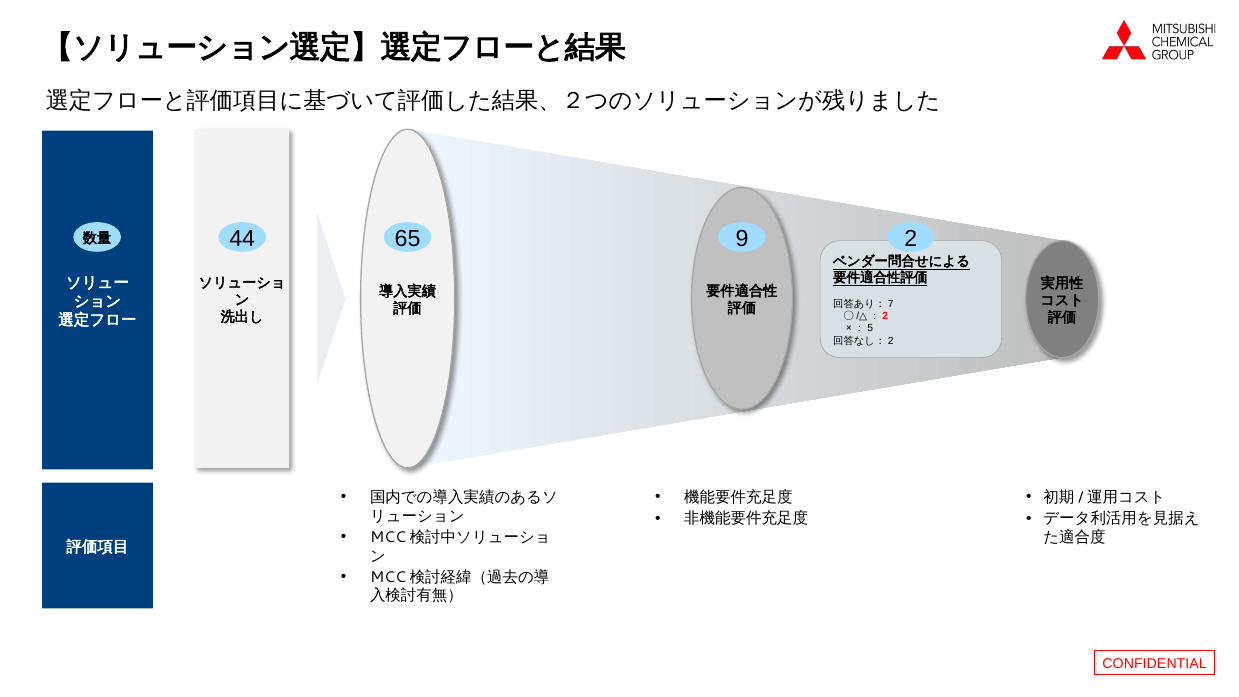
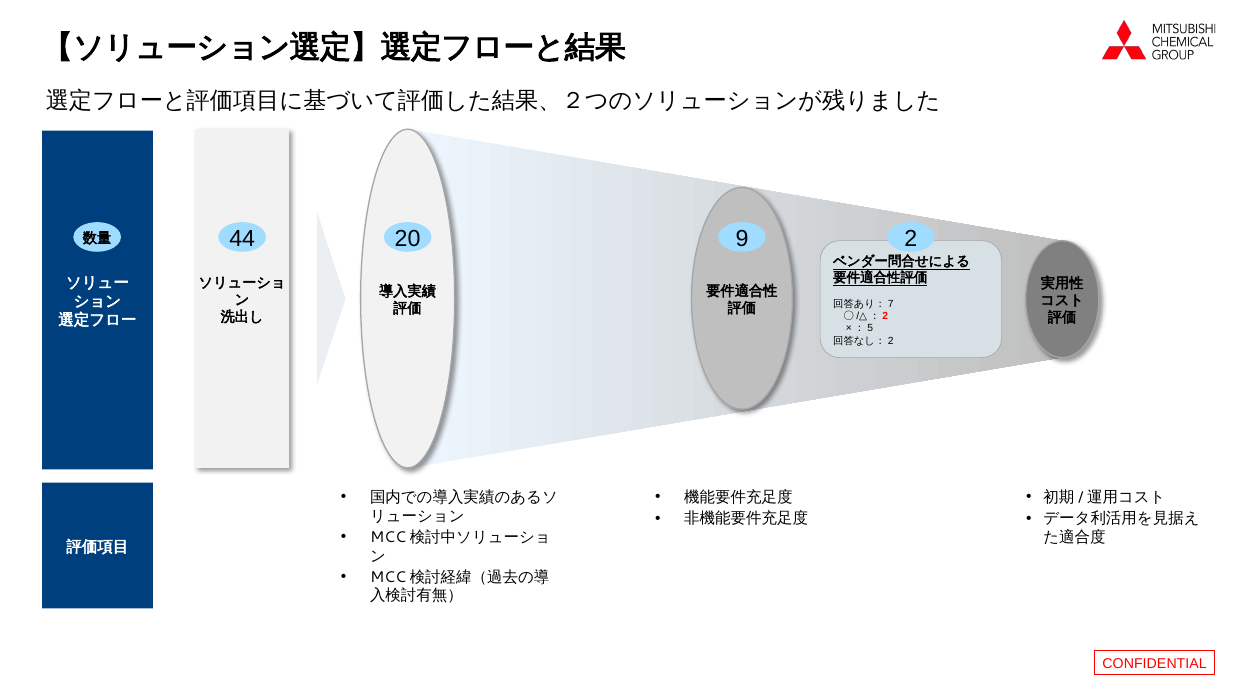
65: 65 -> 20 (408, 239)
